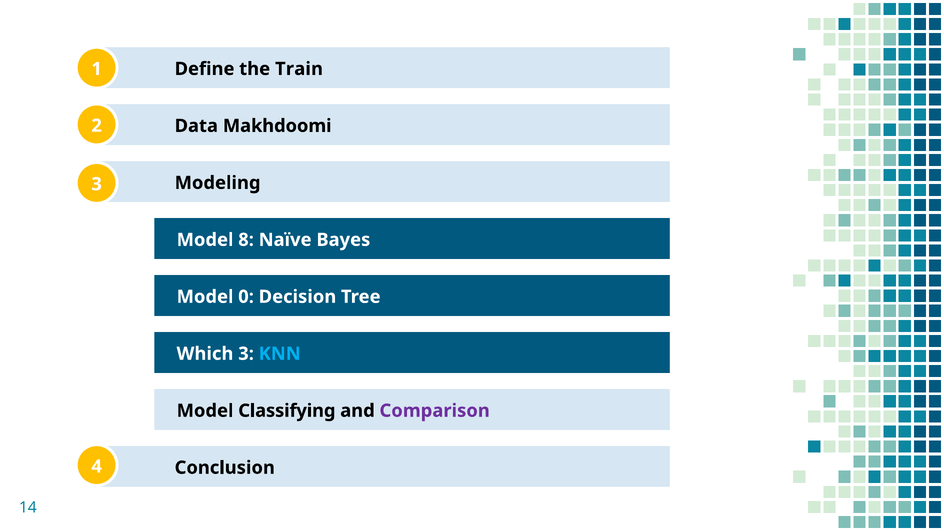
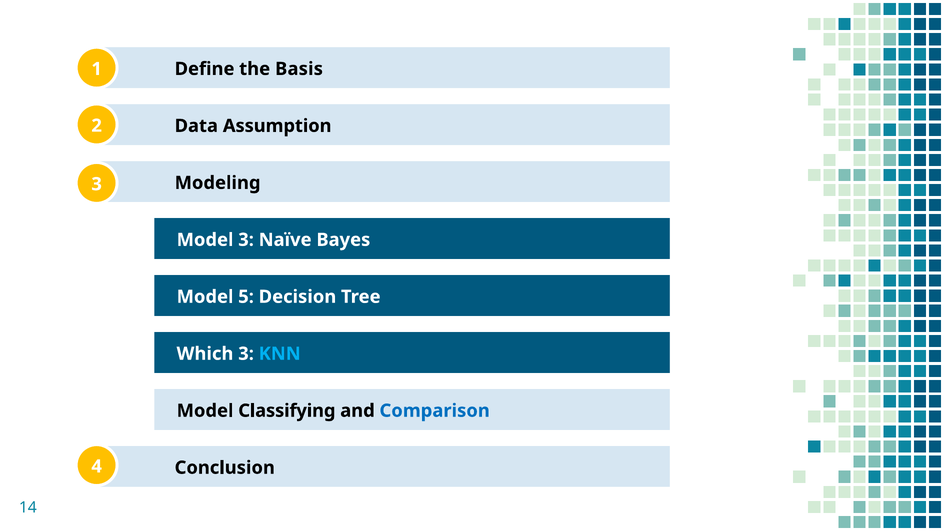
Train: Train -> Basis (299, 69)
Makhdoomi: Makhdoomi -> Assumption (277, 126)
Model 8: 8 -> 3 (246, 240)
0: 0 -> 5 (246, 297)
Comparison colour: purple -> blue (435, 411)
